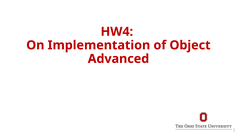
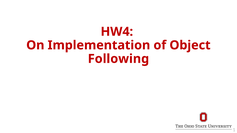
Advanced: Advanced -> Following (118, 59)
